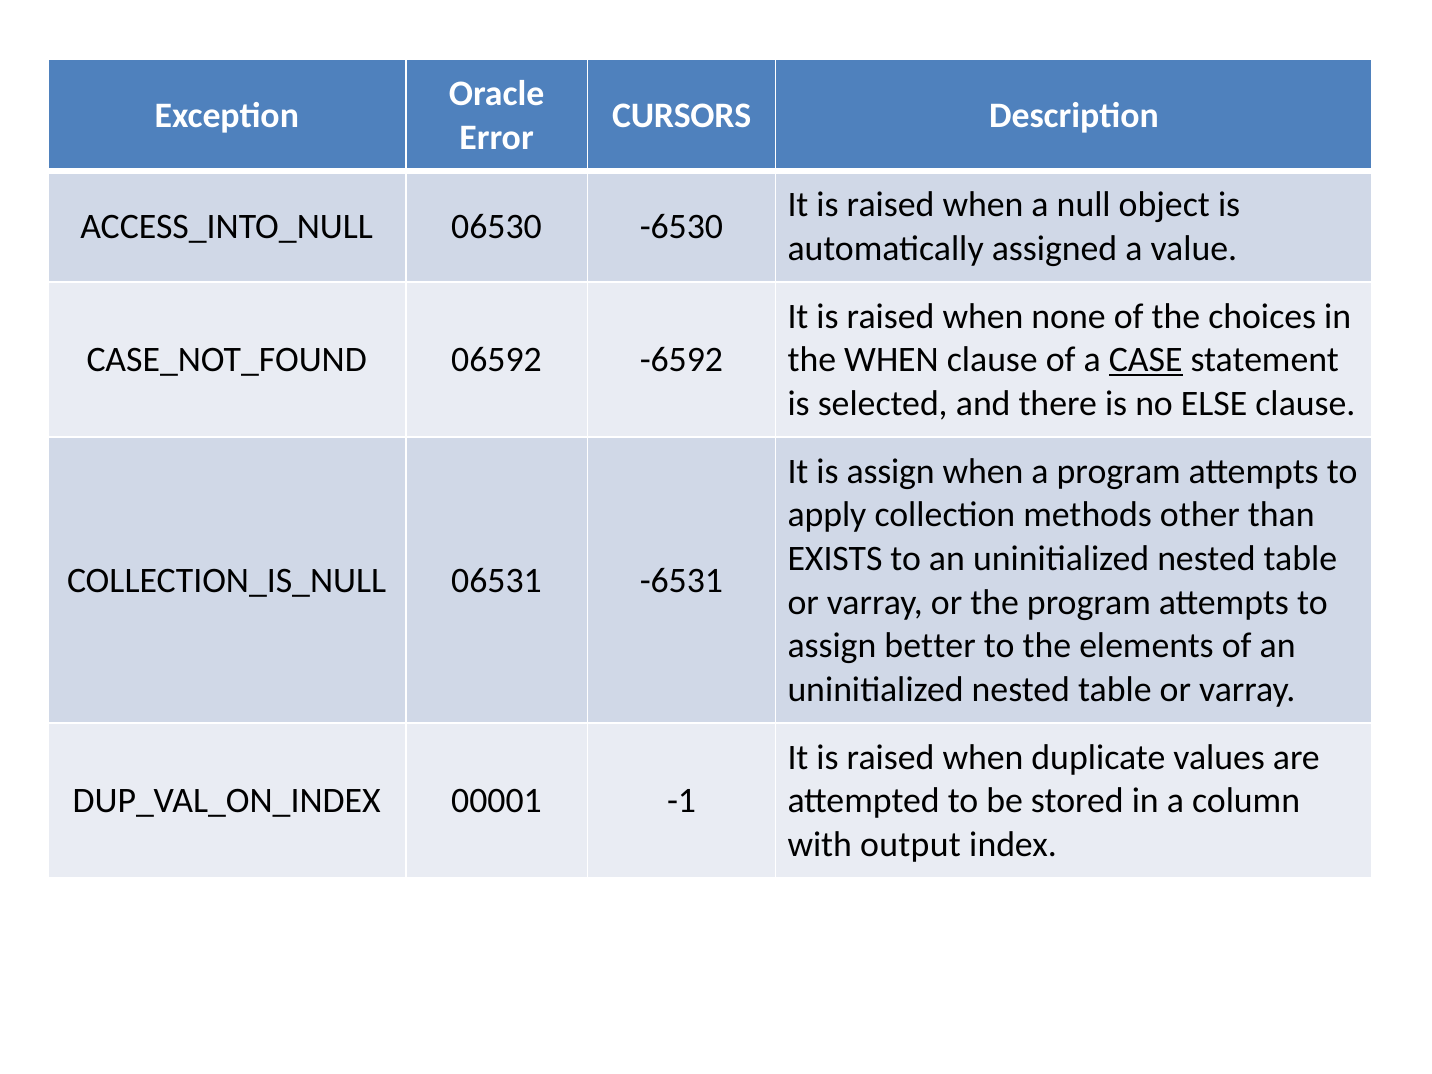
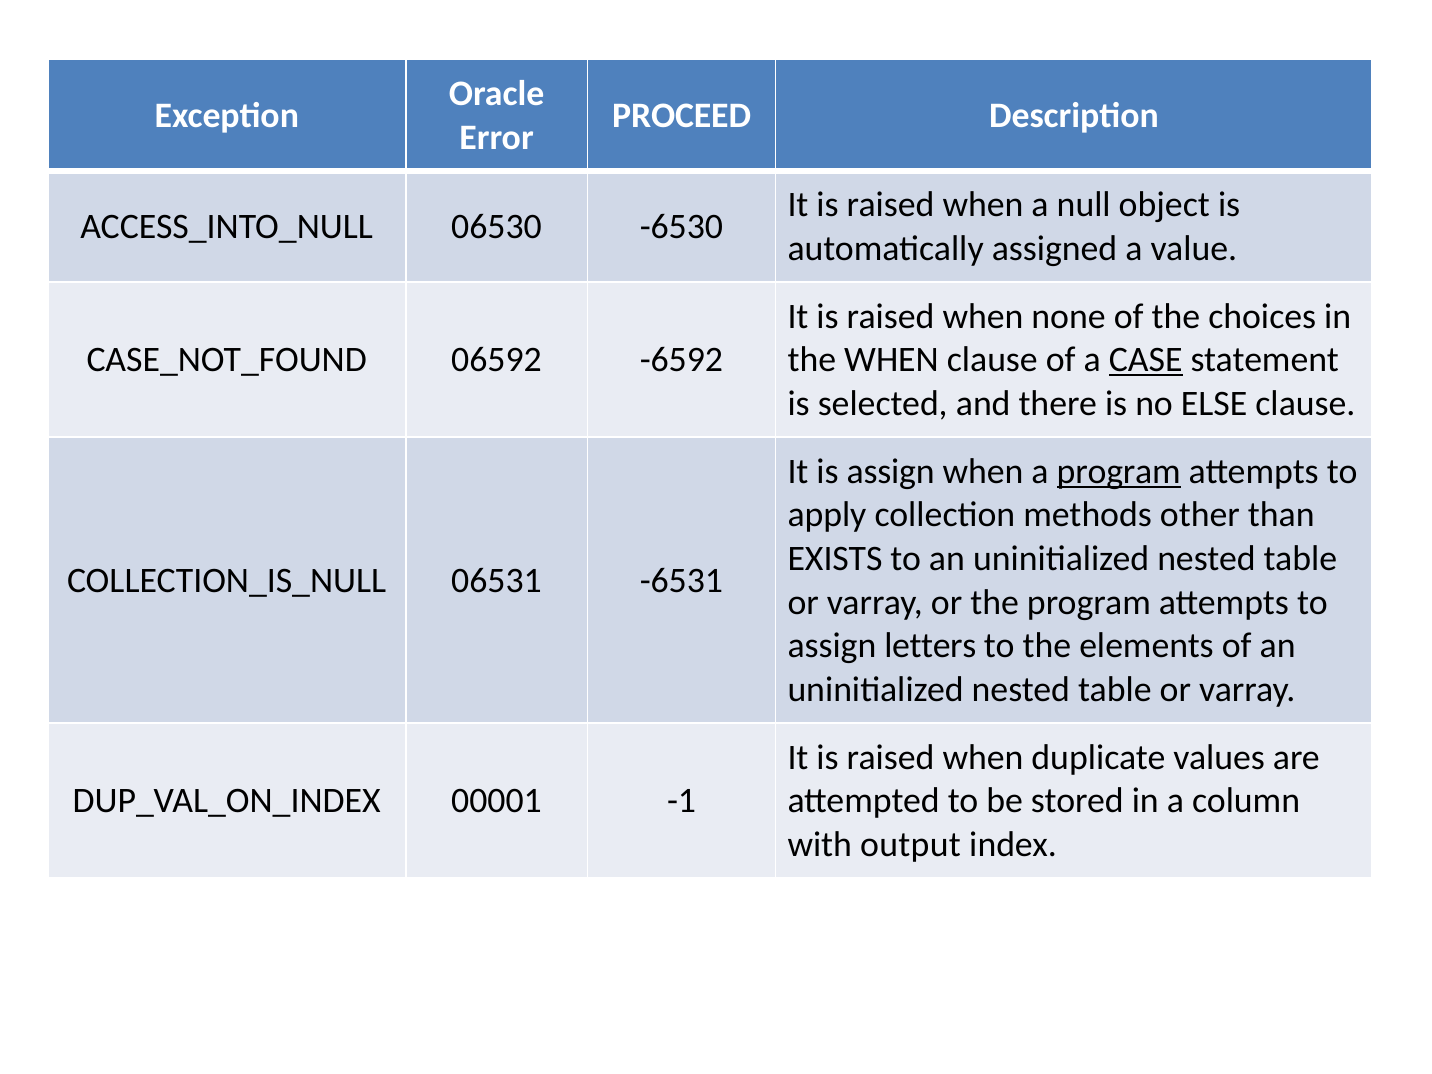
CURSORS: CURSORS -> PROCEED (682, 116)
program underline: none -> present (1119, 471)
better: better -> letters (930, 646)
